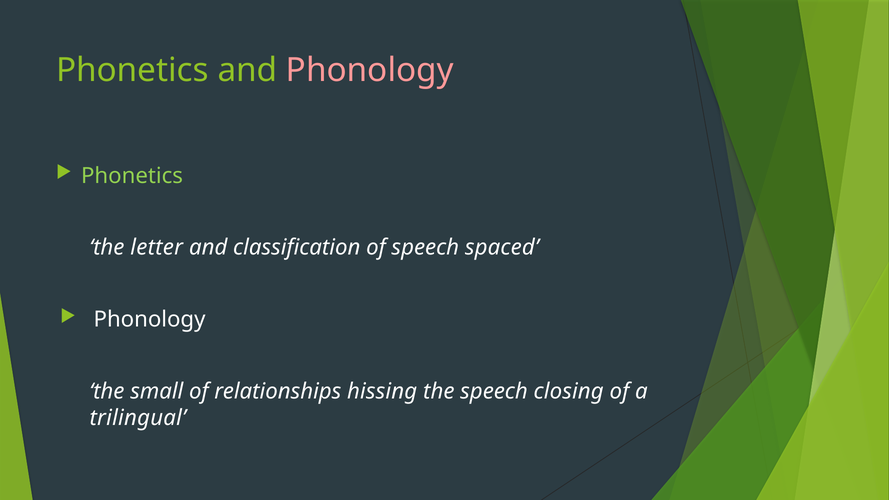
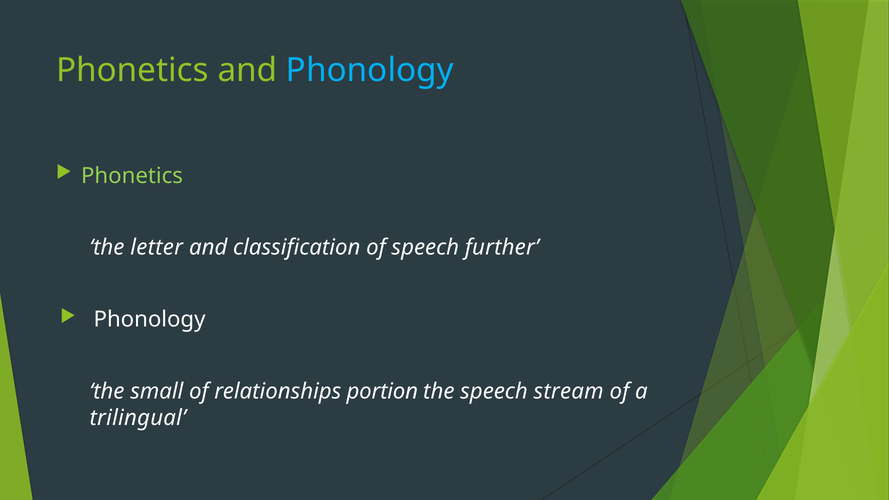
Phonology colour: pink -> light blue (370, 70)
spaced: spaced -> further (502, 248)
hissing: hissing -> portion (382, 391)
closing: closing -> stream (569, 391)
